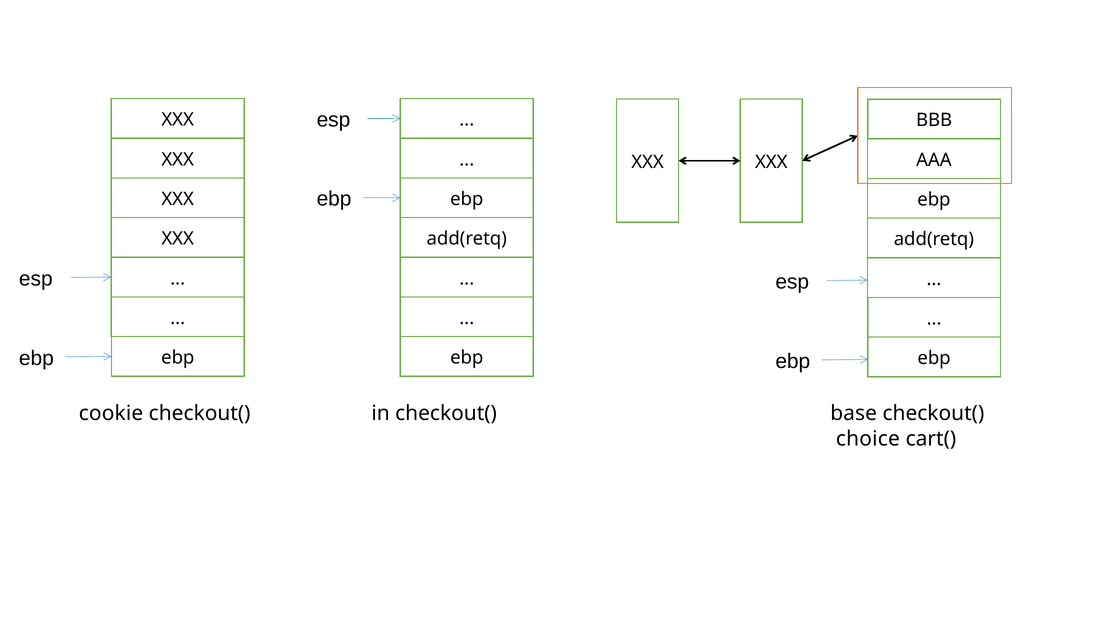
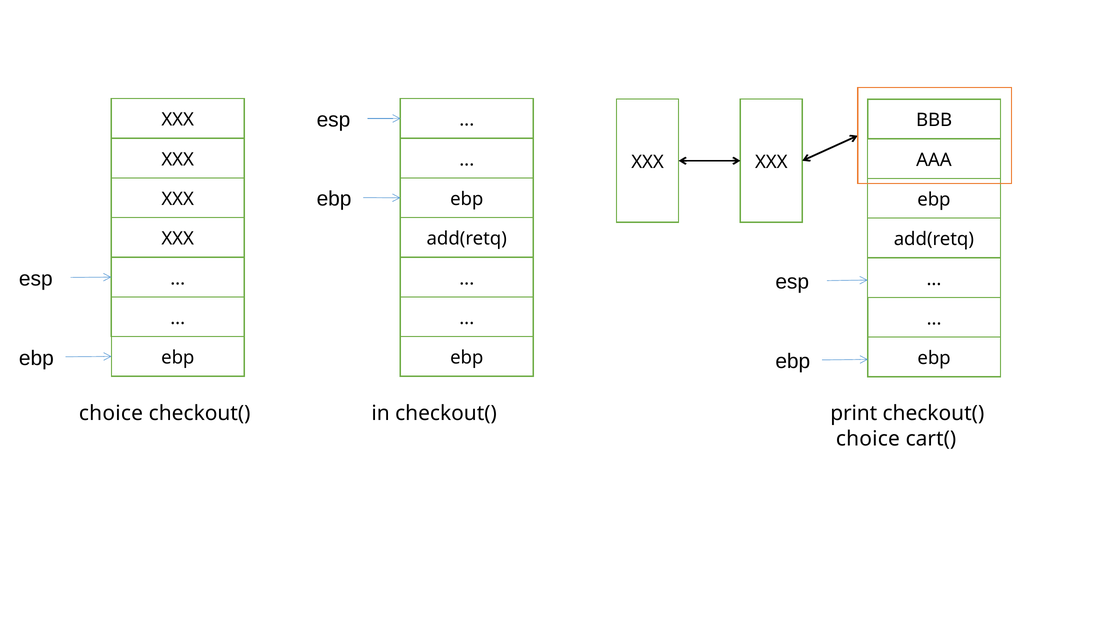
cookie: cookie -> choice (111, 414)
base: base -> print (854, 414)
